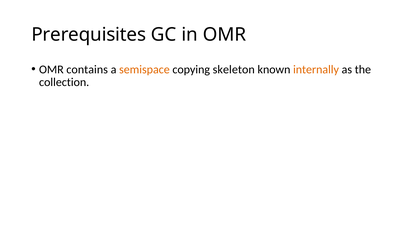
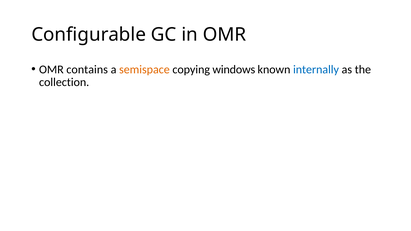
Prerequisites: Prerequisites -> Configurable (89, 35)
skeleton: skeleton -> windows (234, 69)
internally colour: orange -> blue (316, 69)
